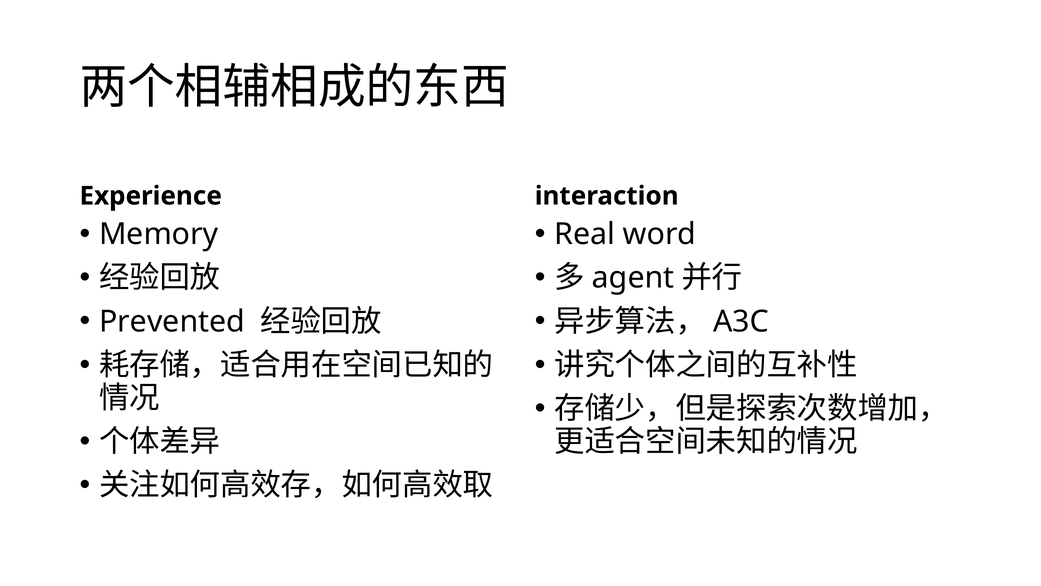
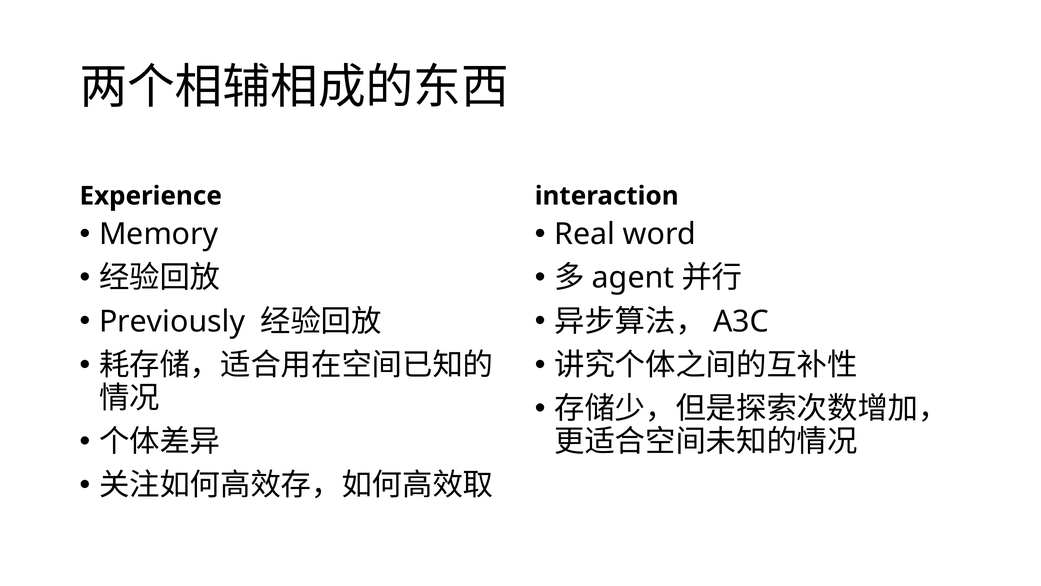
Prevented: Prevented -> Previously (172, 321)
